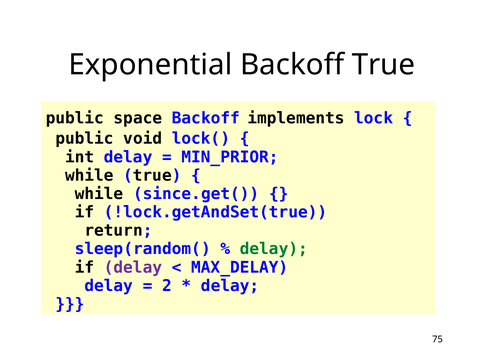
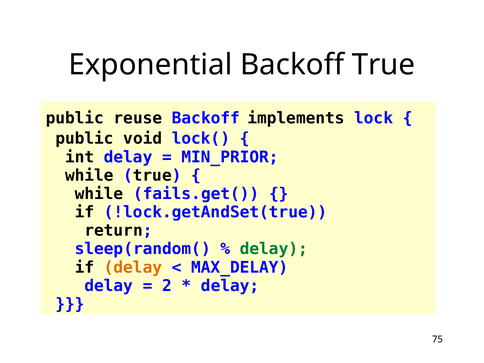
space: space -> reuse (138, 118)
since.get(: since.get( -> fails.get( (196, 194)
delay colour: purple -> orange (133, 267)
